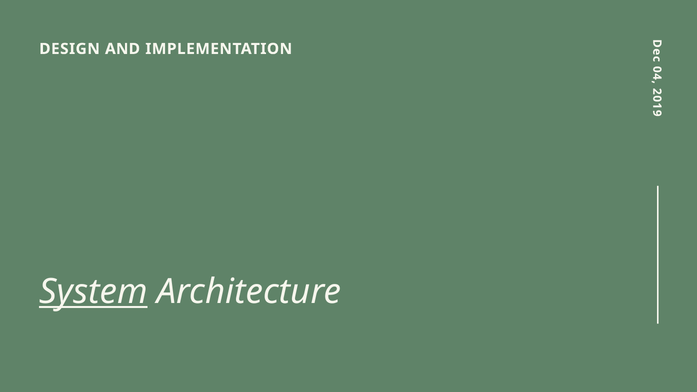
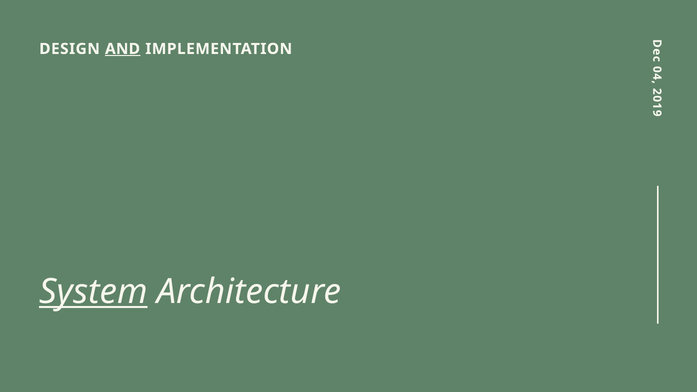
AND underline: none -> present (123, 49)
